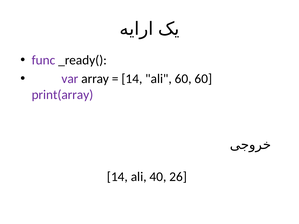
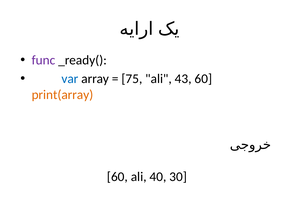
var colour: purple -> blue (70, 79)
14: 14 -> 75 (132, 79)
ali 60: 60 -> 43 (183, 79)
print(array colour: purple -> orange (62, 95)
14: 14 -> 60 (117, 177)
26: 26 -> 30 (178, 177)
